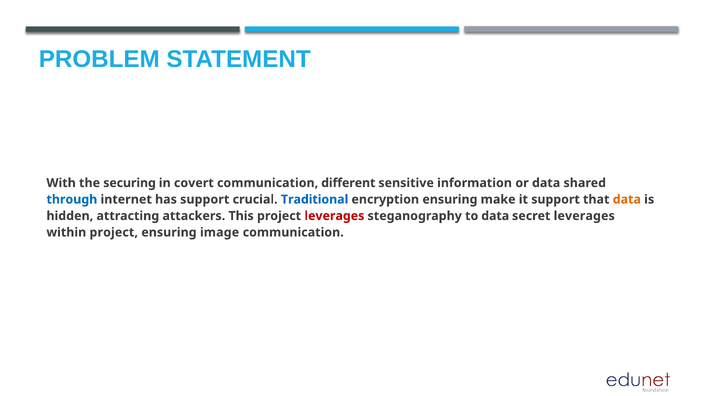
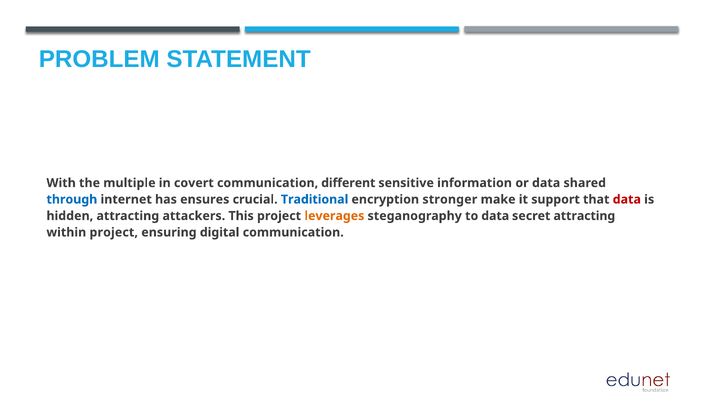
securing: securing -> multiple (129, 183)
has support: support -> ensures (205, 199)
encryption ensuring: ensuring -> stronger (450, 199)
data colour: orange -> red (627, 199)
leverages colour: red -> orange (334, 216)
secret leverages: leverages -> attracting (584, 216)
image: image -> digital (220, 232)
